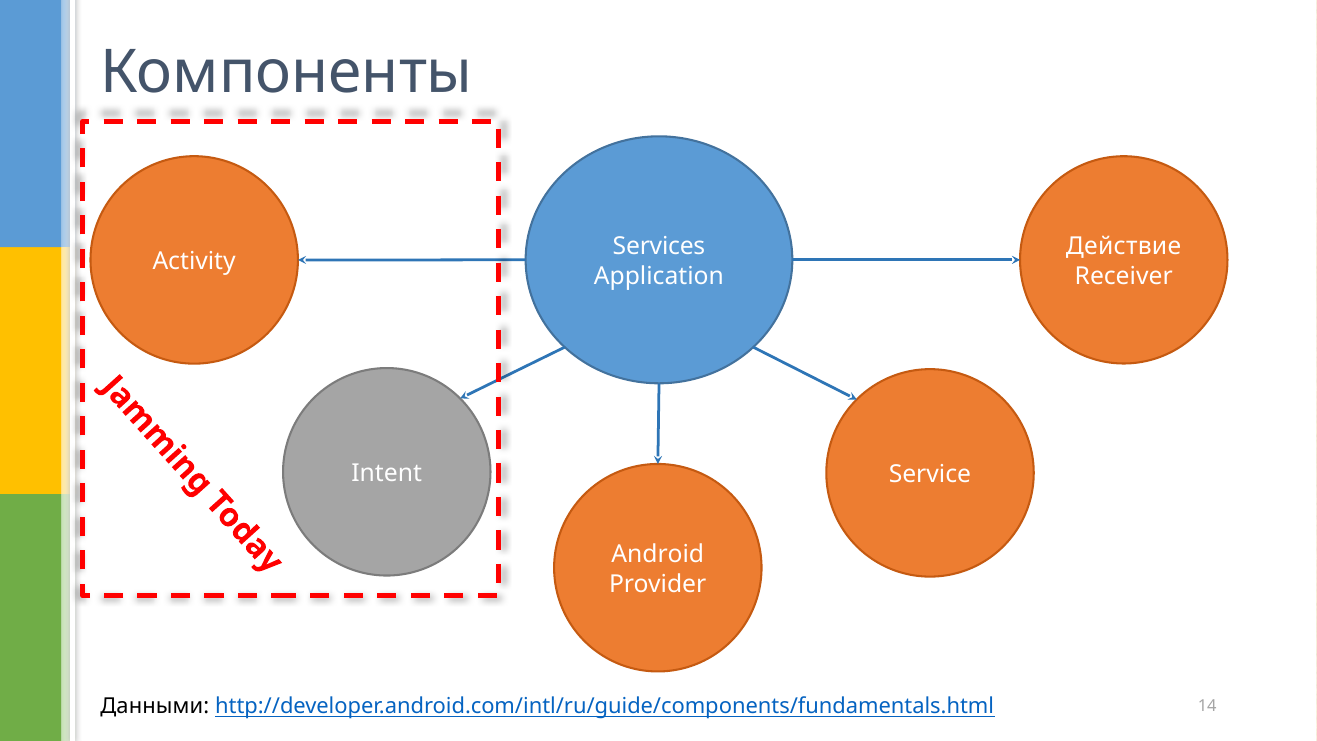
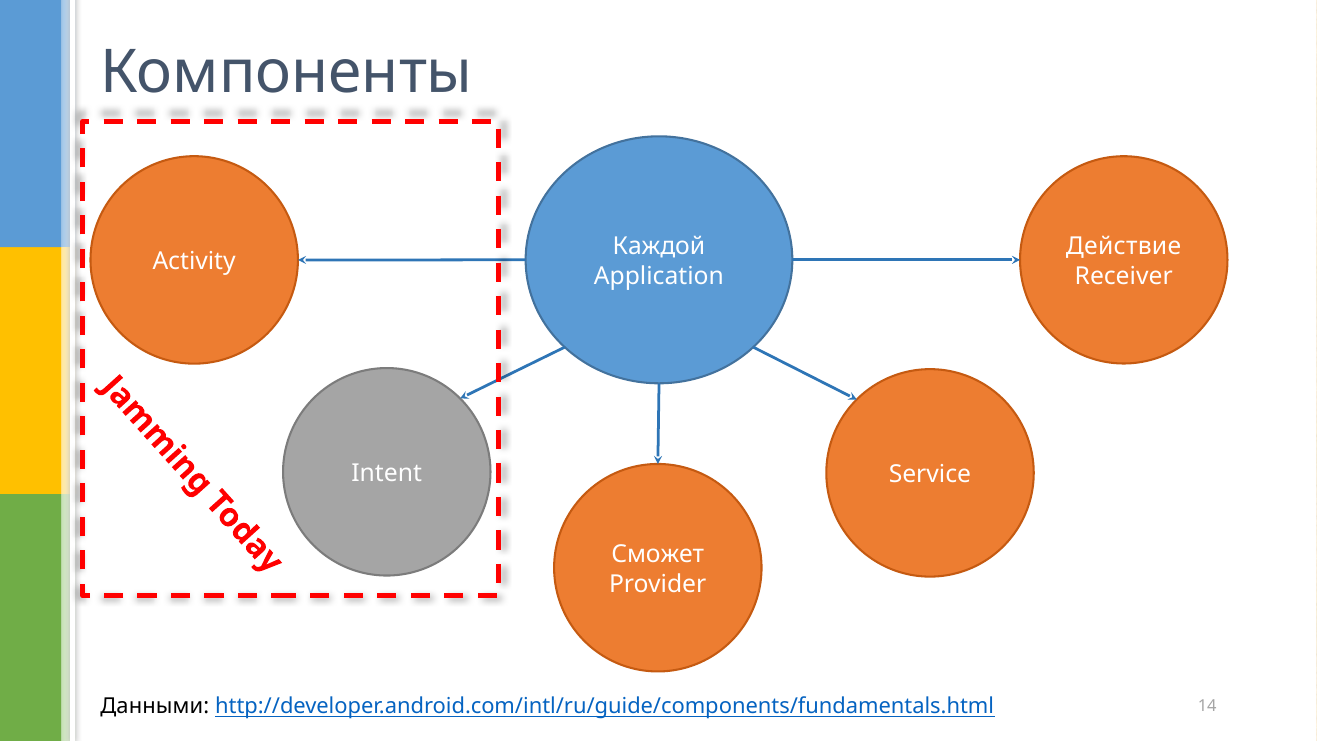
Services: Services -> Каждой (659, 247)
Android: Android -> Сможет (658, 554)
